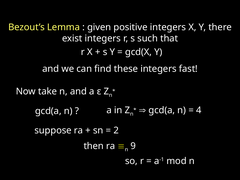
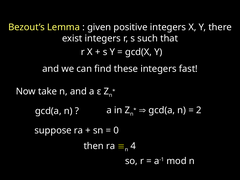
4: 4 -> 2 (199, 110)
2: 2 -> 0 (116, 131)
9: 9 -> 4 (133, 146)
